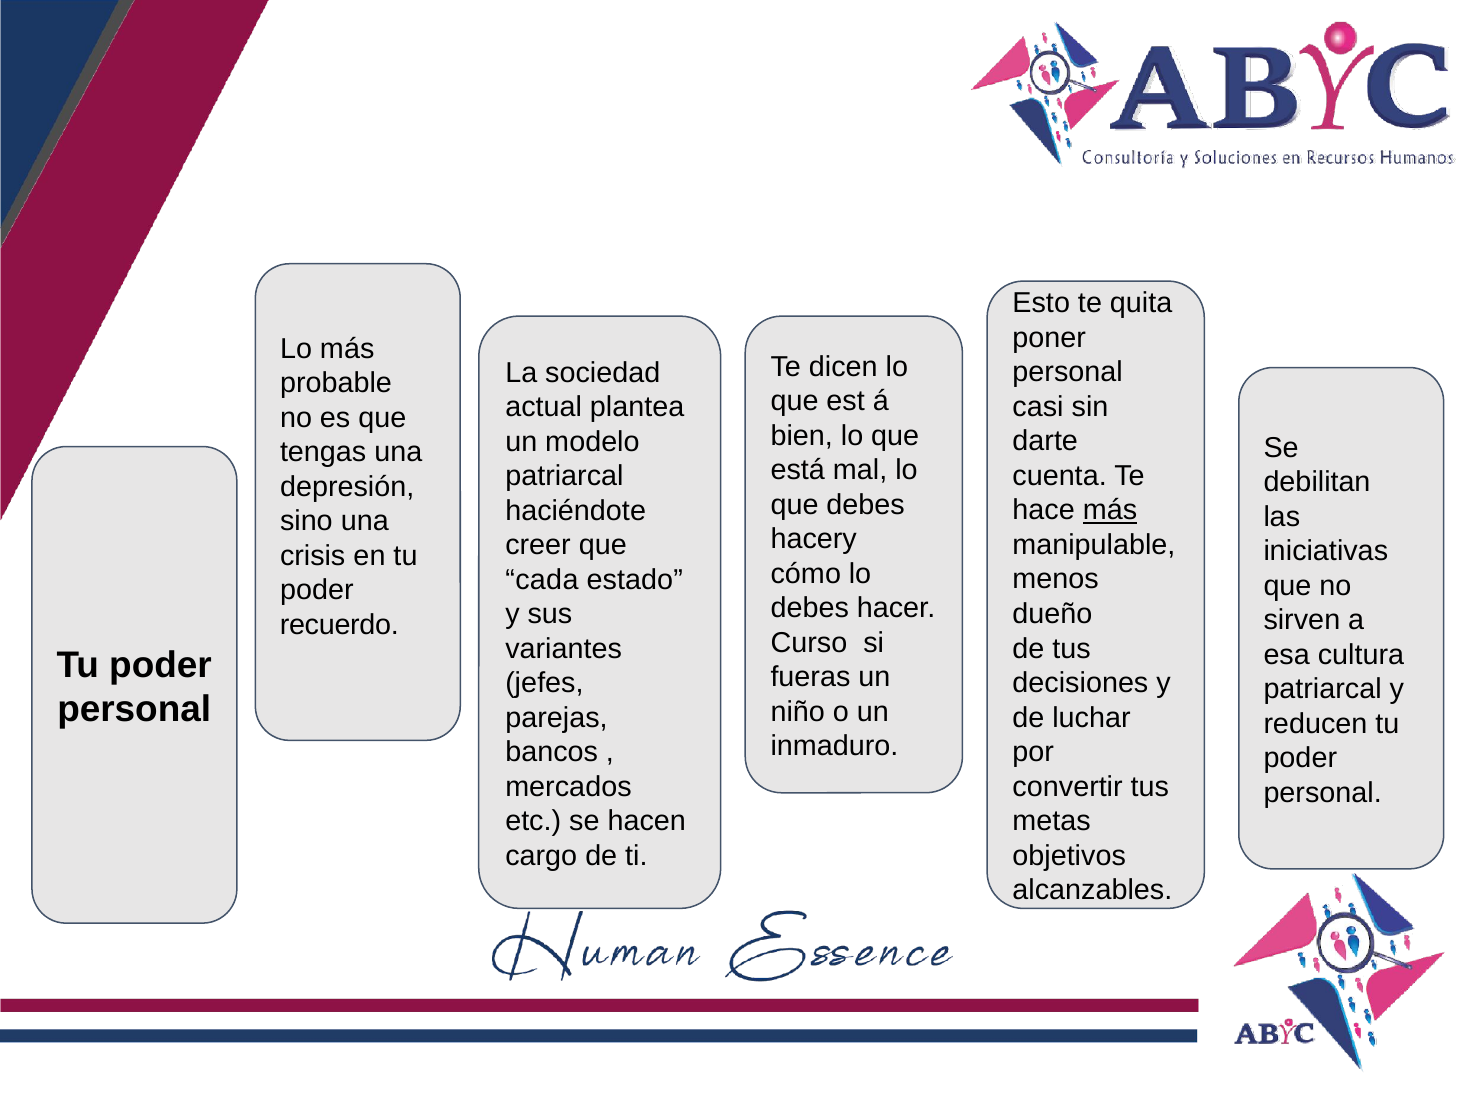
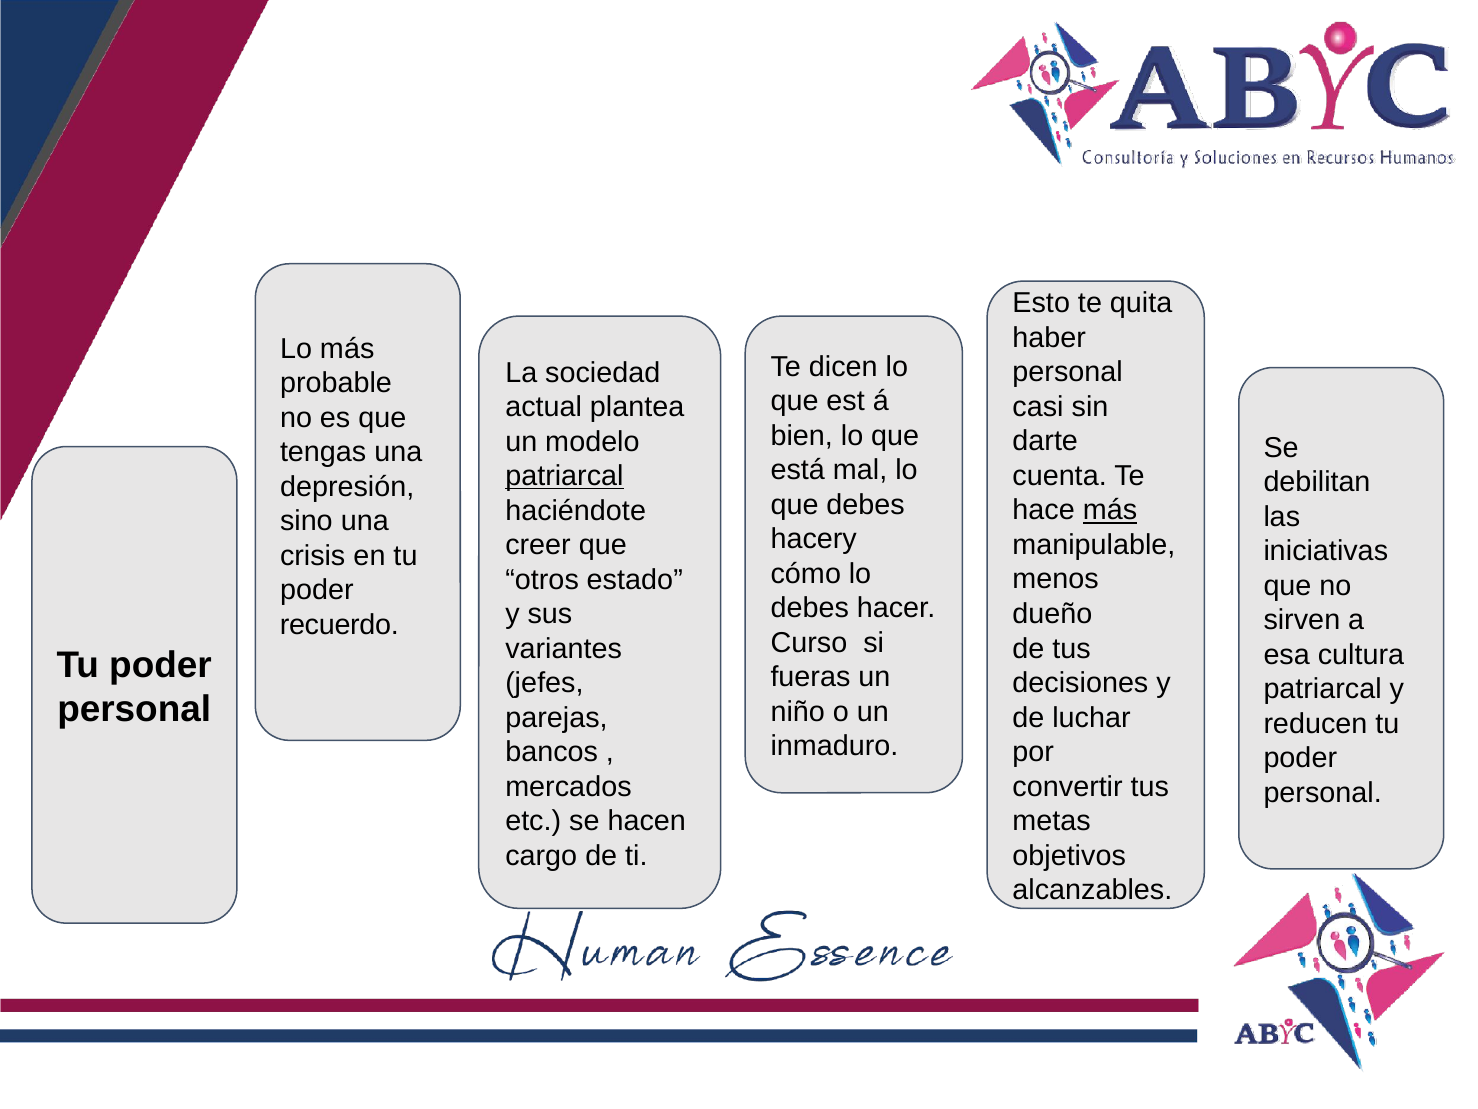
poner: poner -> haber (1049, 338)
patriarcal underline: none -> present (564, 476)
cada: cada -> otros (542, 579)
